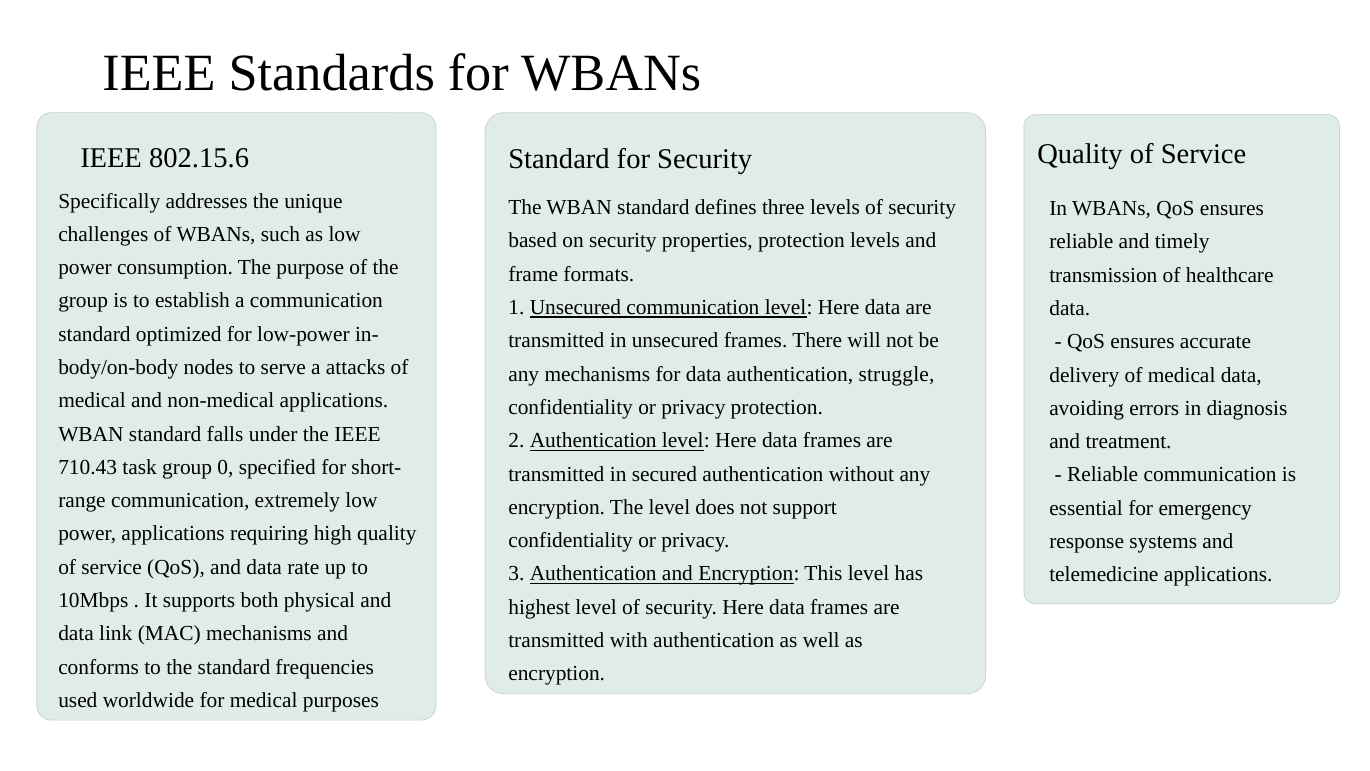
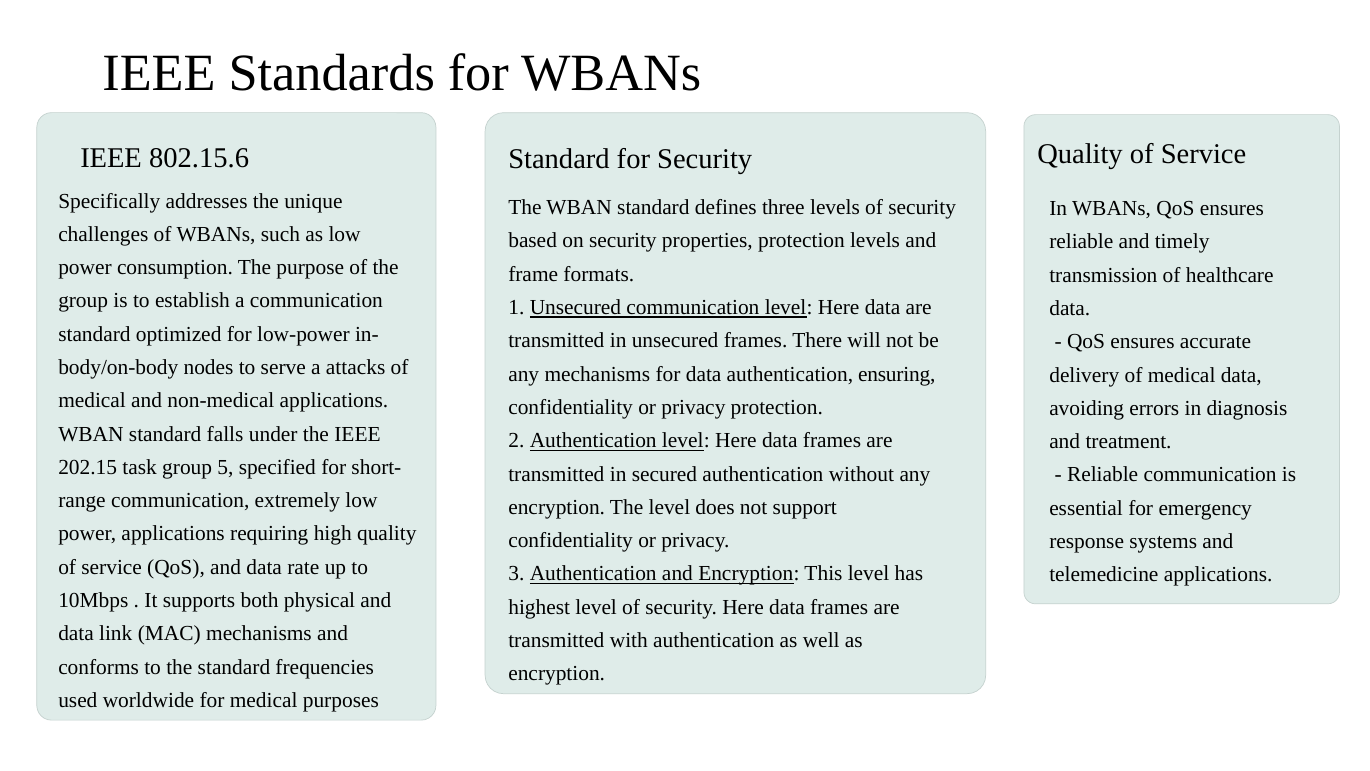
struggle: struggle -> ensuring (897, 374)
710.43: 710.43 -> 202.15 (88, 467)
0: 0 -> 5 (225, 467)
